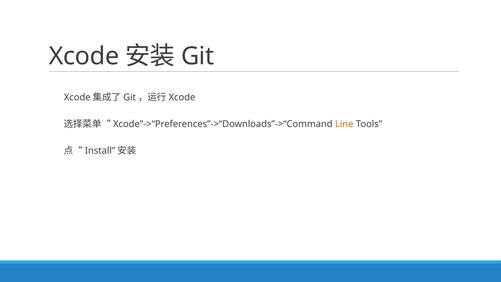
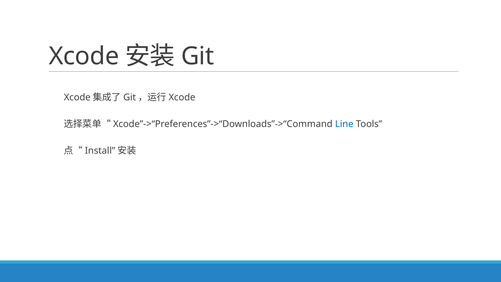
Line colour: orange -> blue (344, 124)
